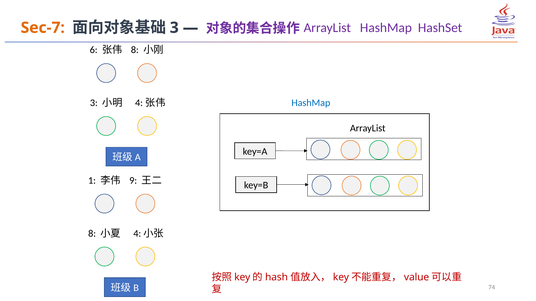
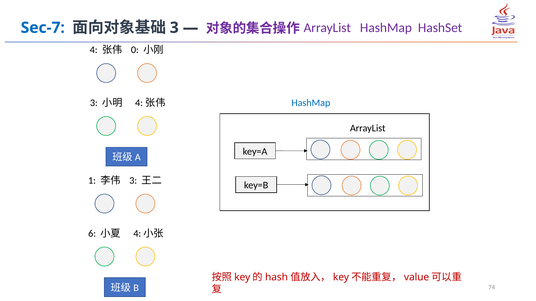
Sec-7 colour: orange -> blue (43, 28)
6: 6 -> 4 (94, 50)
8: 8 -> 0 (135, 50)
9: 9 -> 3 (133, 181)
8: 8 -> 6 (92, 234)
